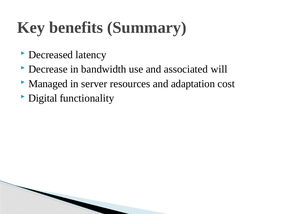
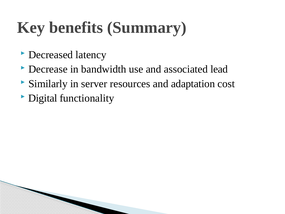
will: will -> lead (219, 69)
Managed: Managed -> Similarly (48, 84)
